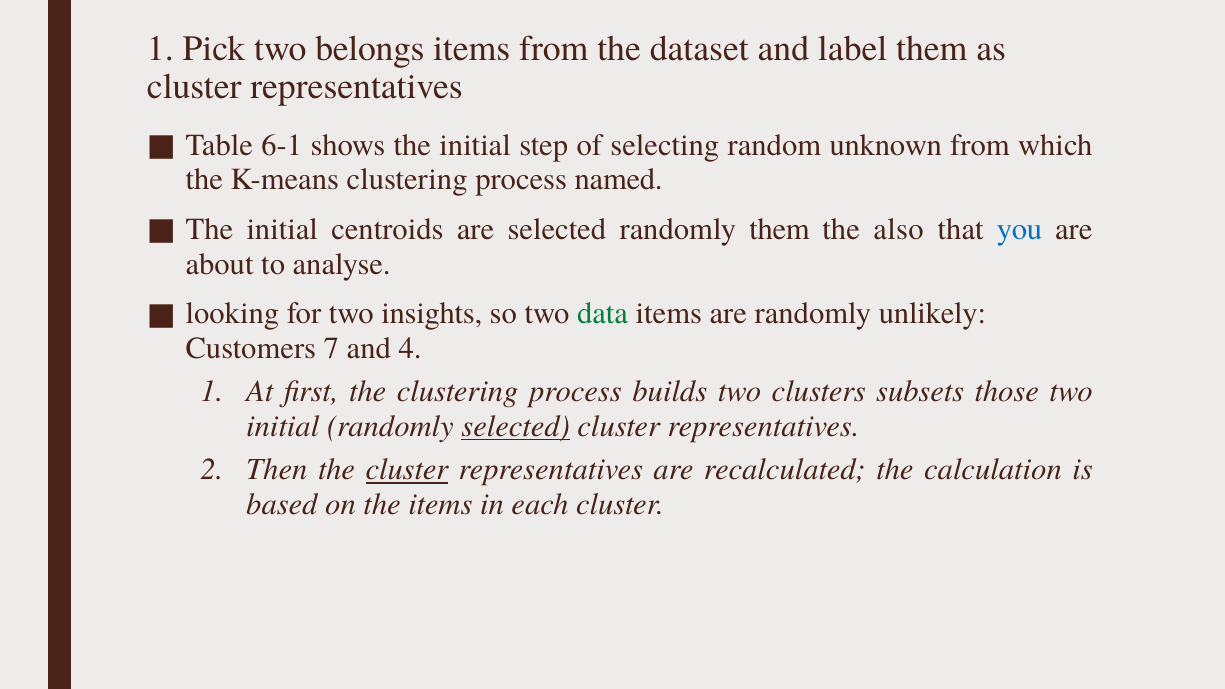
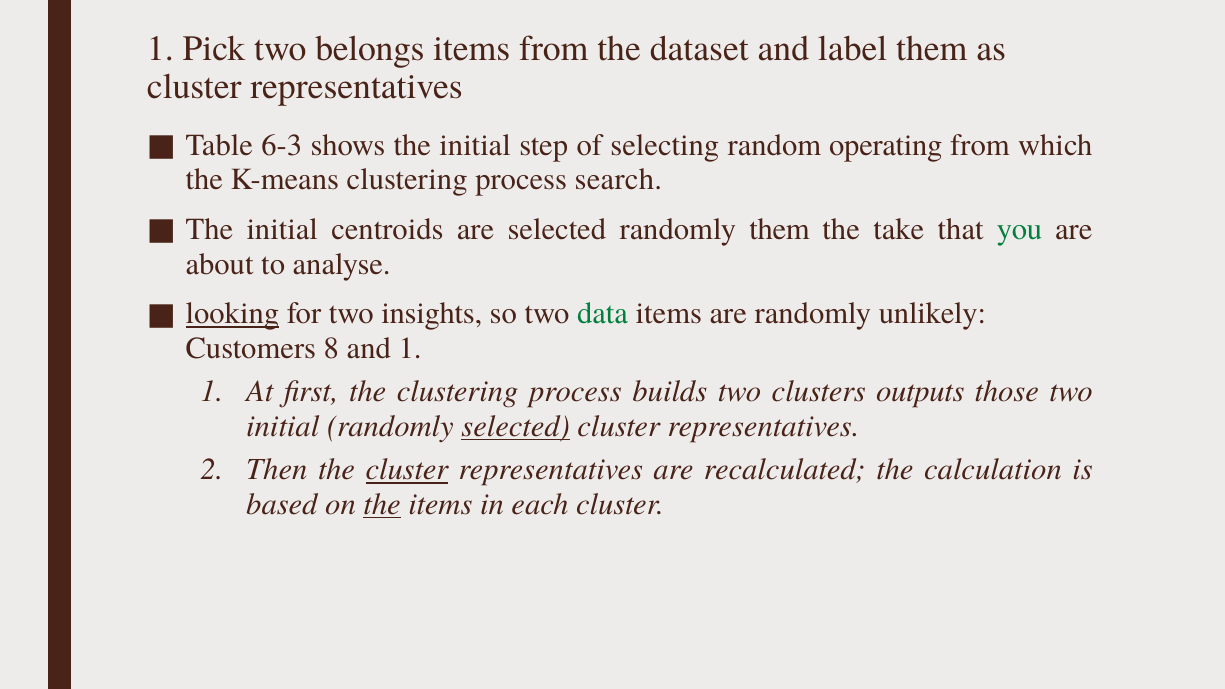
6-1: 6-1 -> 6-3 (282, 145)
unknown: unknown -> operating (886, 145)
named: named -> search (618, 180)
also: also -> take (899, 229)
you colour: blue -> green (1019, 229)
looking underline: none -> present (232, 314)
7: 7 -> 8 (331, 348)
and 4: 4 -> 1 (410, 348)
subsets: subsets -> outputs (920, 392)
the underline: none -> present (382, 504)
